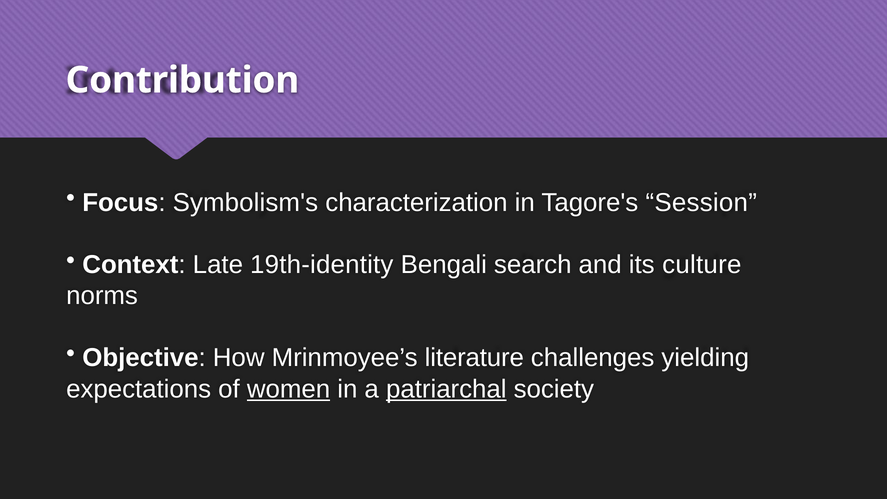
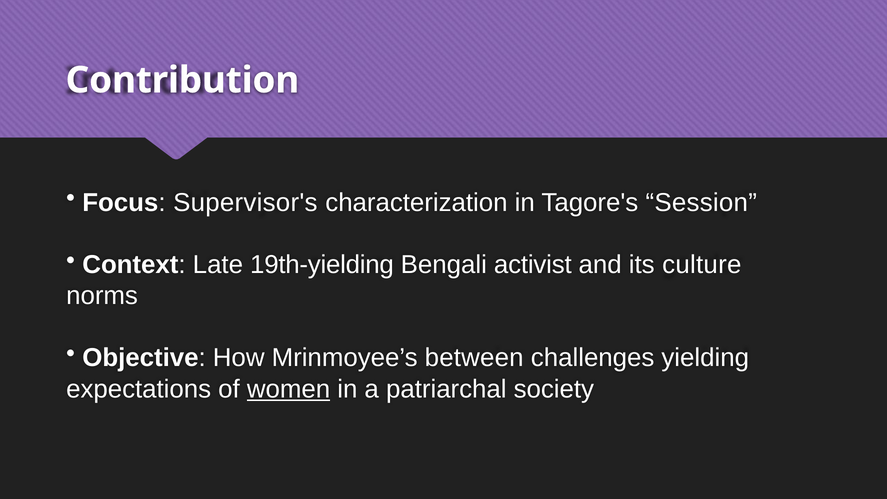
Symbolism's: Symbolism's -> Supervisor's (245, 203)
19th-identity: 19th-identity -> 19th-yielding (322, 265)
search: search -> activist (533, 265)
literature: literature -> between (474, 358)
patriarchal underline: present -> none (446, 389)
